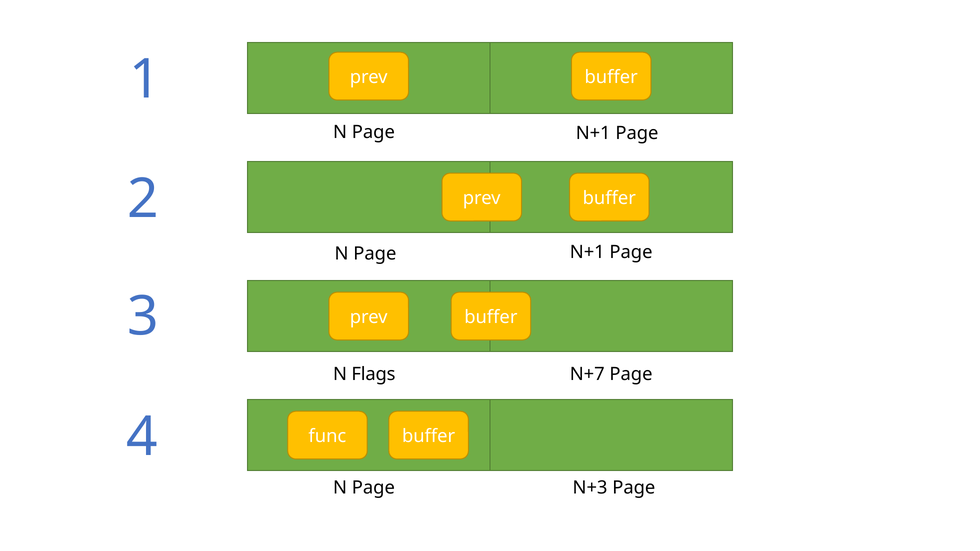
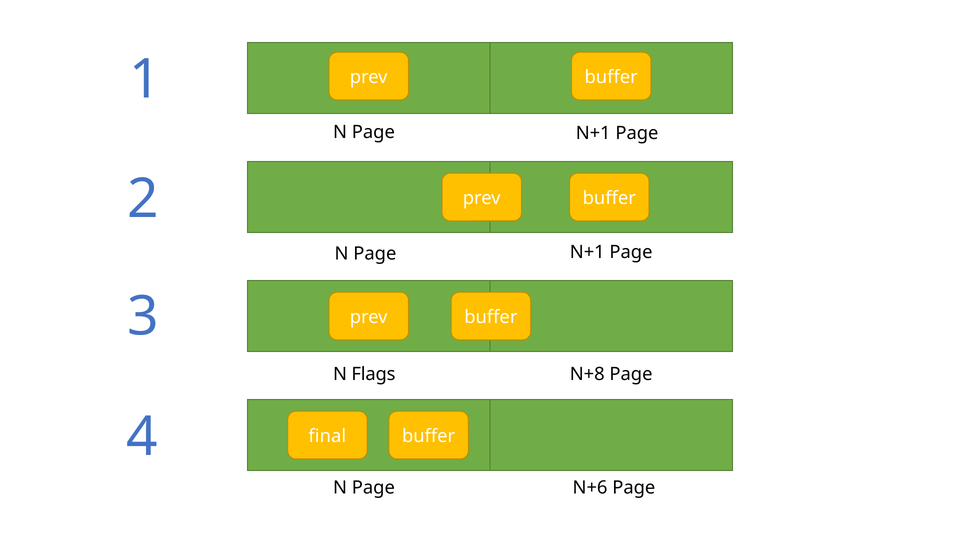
N+7: N+7 -> N+8 (587, 374)
func: func -> final (327, 437)
N+3: N+3 -> N+6 (590, 488)
